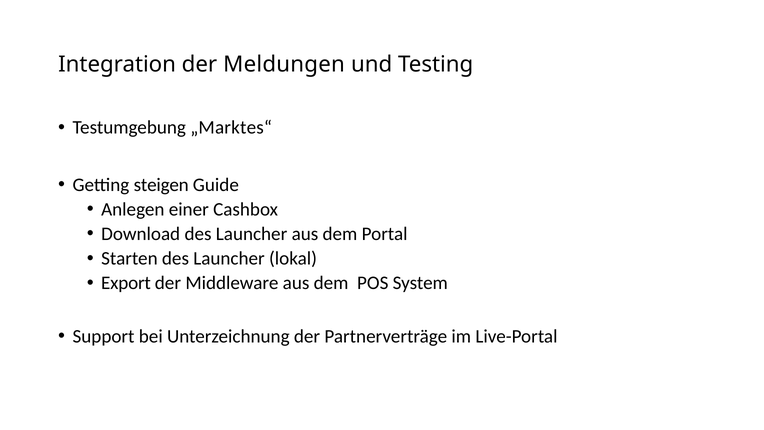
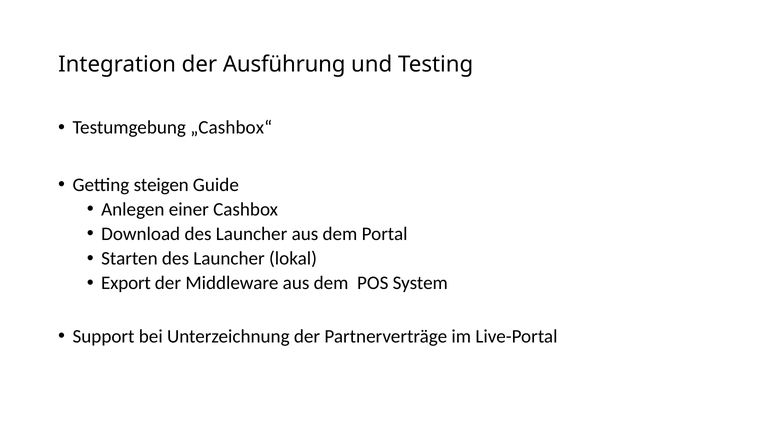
Meldungen: Meldungen -> Ausführung (284, 64)
„Marktes“: „Marktes“ -> „Cashbox“ (231, 127)
